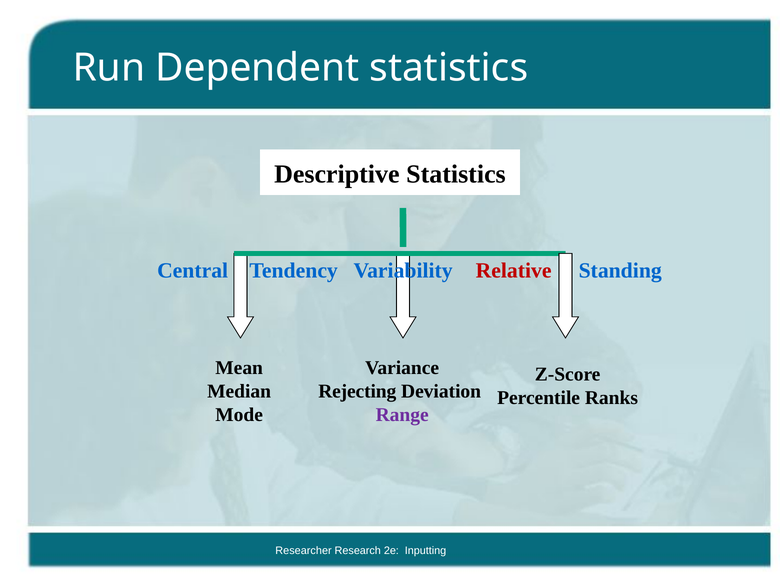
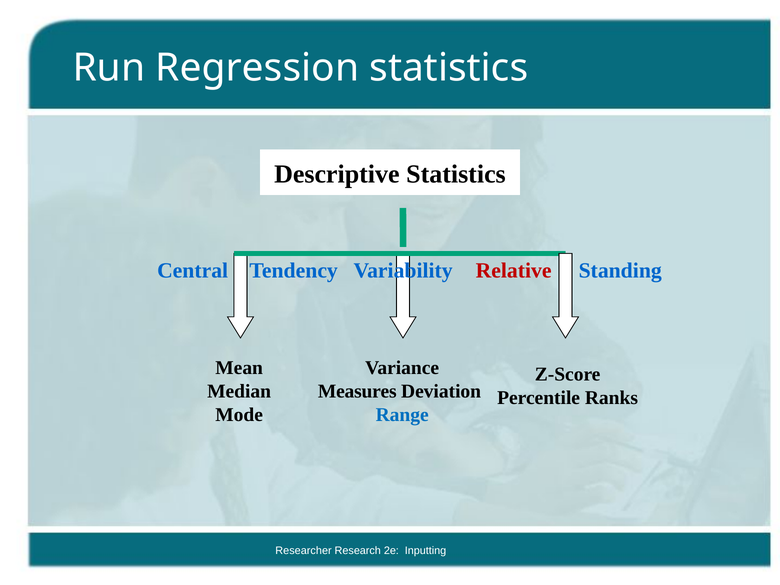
Dependent: Dependent -> Regression (257, 68)
Rejecting: Rejecting -> Measures (357, 391)
Range colour: purple -> blue (402, 415)
